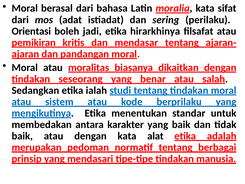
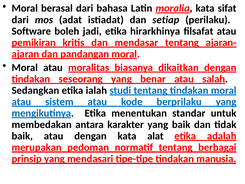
sering: sering -> setiap (166, 20)
Orientasi: Orientasi -> Software (31, 31)
